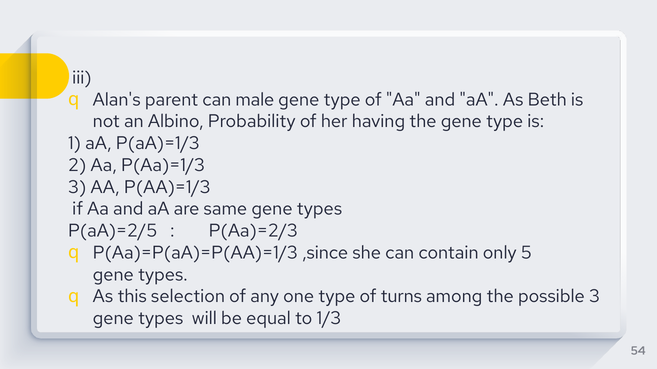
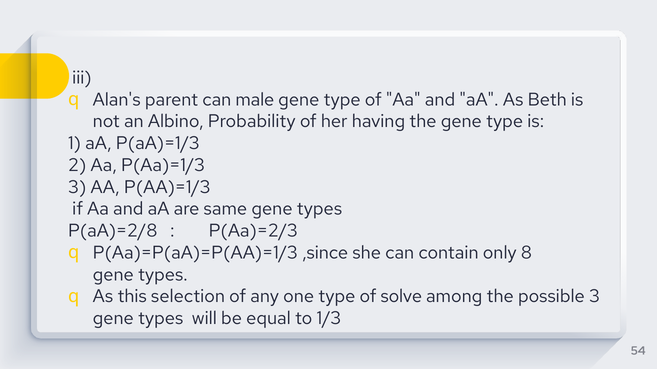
P(aA)=2/5: P(aA)=2/5 -> P(aA)=2/8 (113, 231)
5: 5 -> 8 (526, 253)
turns: turns -> solve (401, 297)
